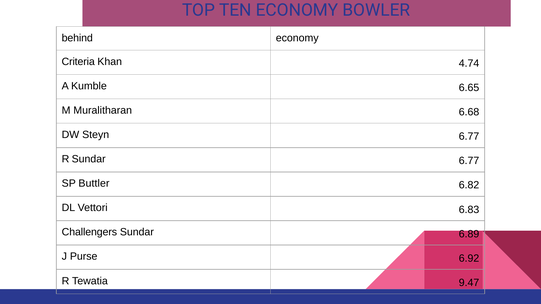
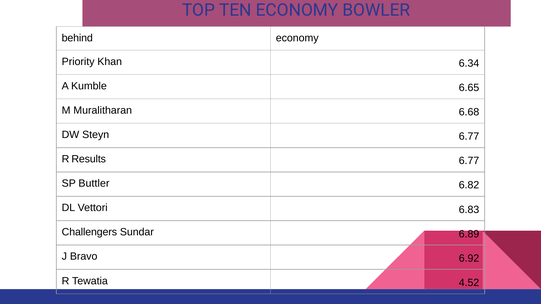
Criteria: Criteria -> Priority (78, 62)
4.74: 4.74 -> 6.34 (469, 63)
R Sundar: Sundar -> Results (89, 159)
Purse: Purse -> Bravo (84, 257)
9.47: 9.47 -> 4.52 (469, 283)
